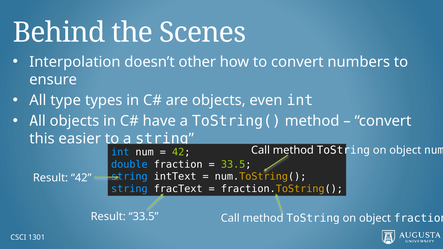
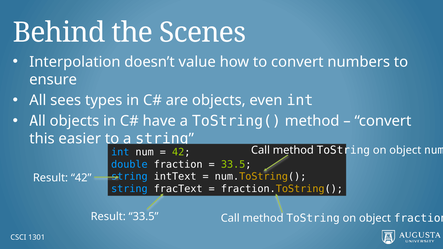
other: other -> value (197, 62)
type: type -> sees (66, 100)
